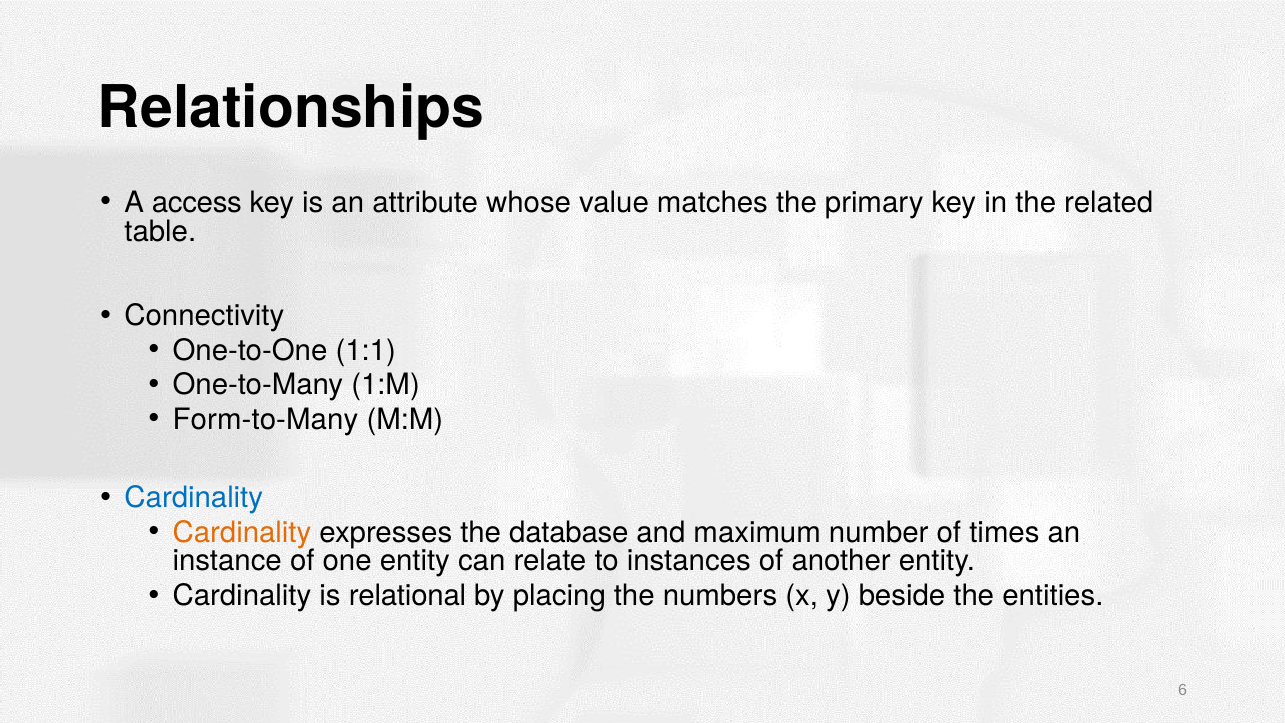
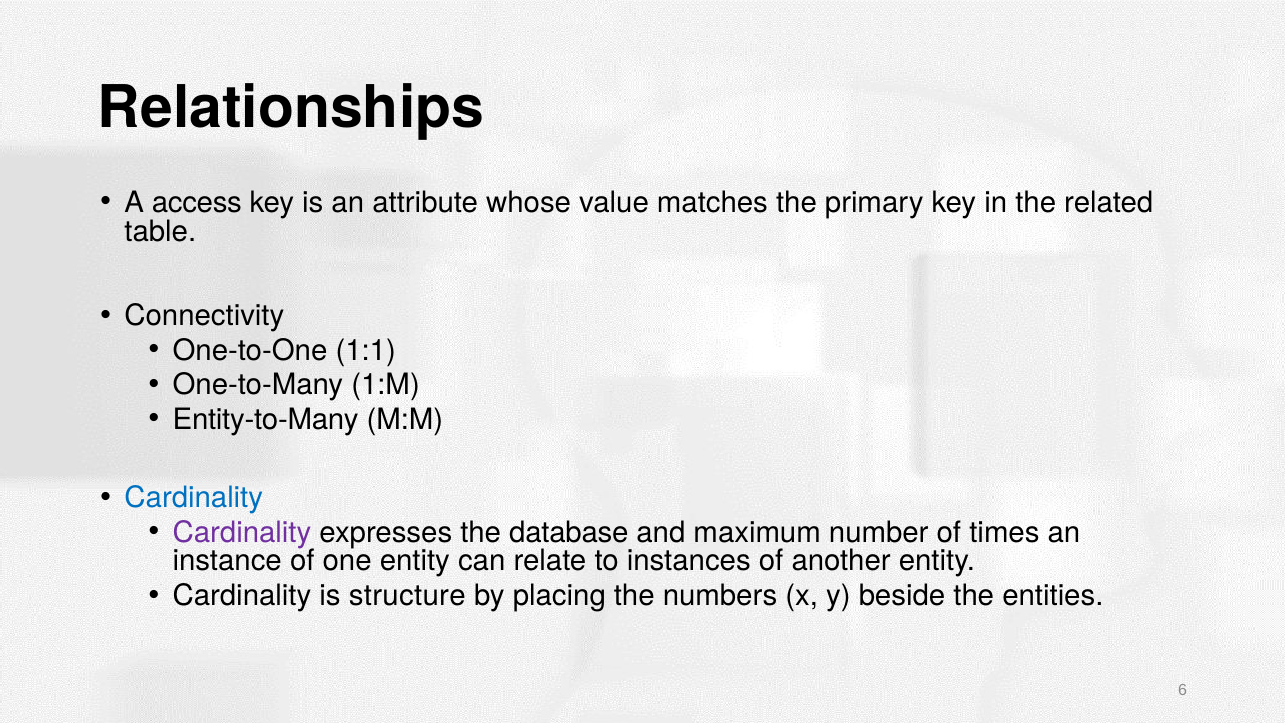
Form-to-Many: Form-to-Many -> Entity-to-Many (266, 420)
Cardinality colour: orange -> purple (242, 533)
relational: relational -> structure (407, 596)
